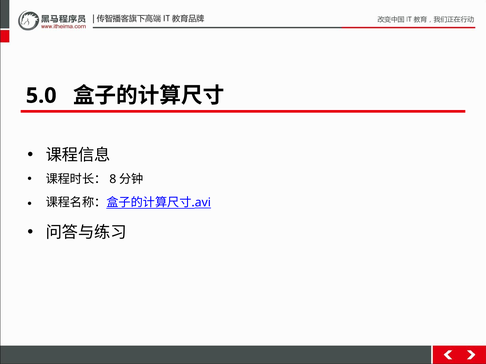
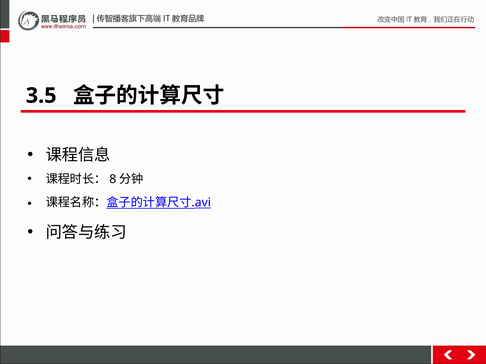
5.0: 5.0 -> 3.5 (41, 96)
